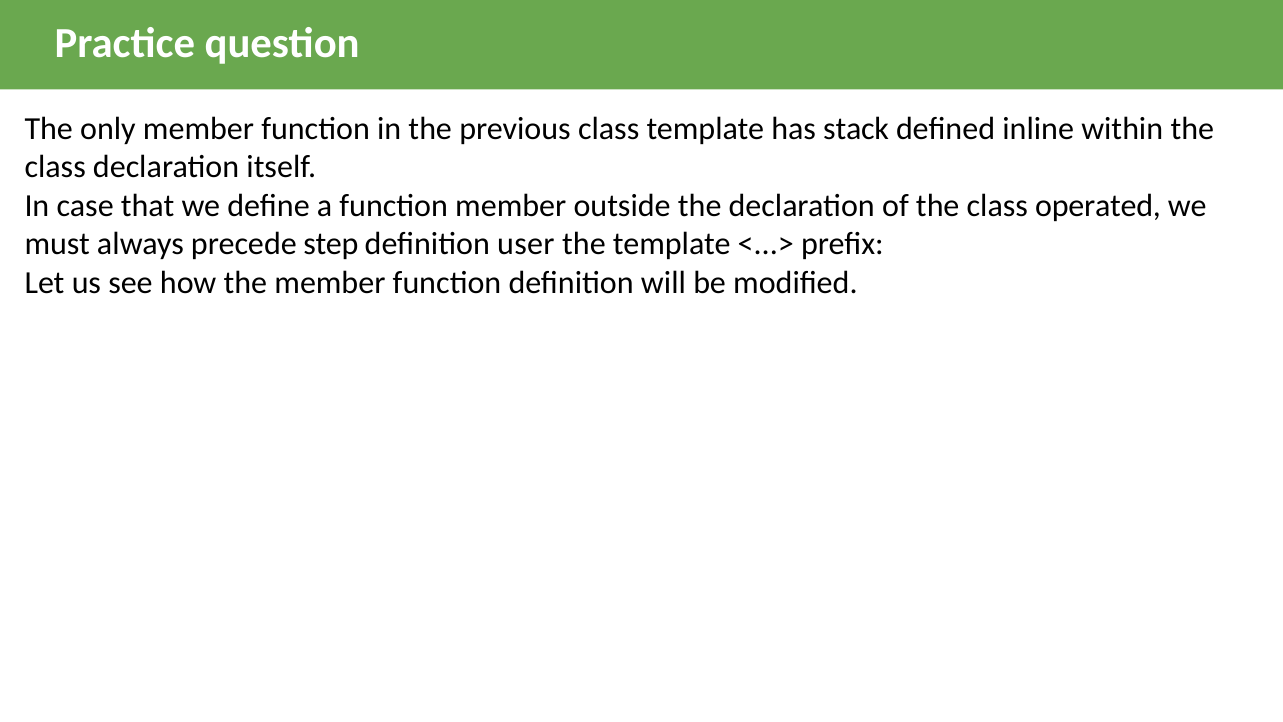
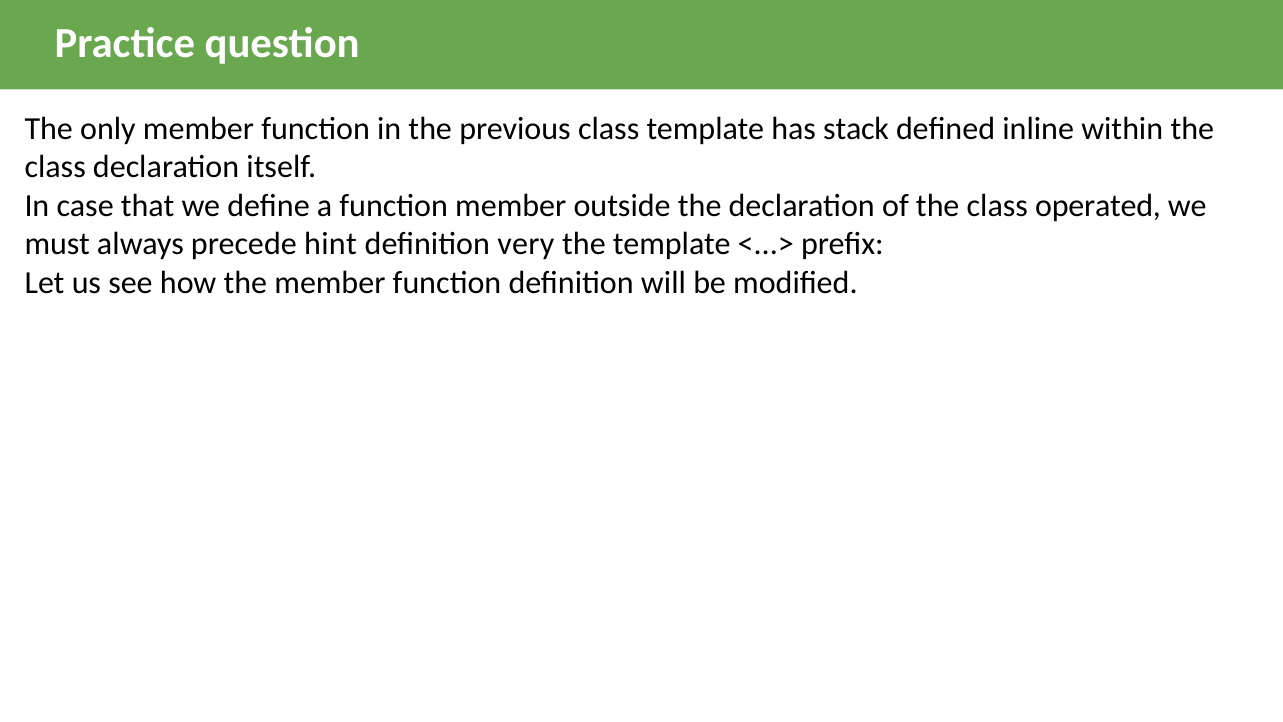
step: step -> hint (330, 244)
user: user -> very (526, 244)
